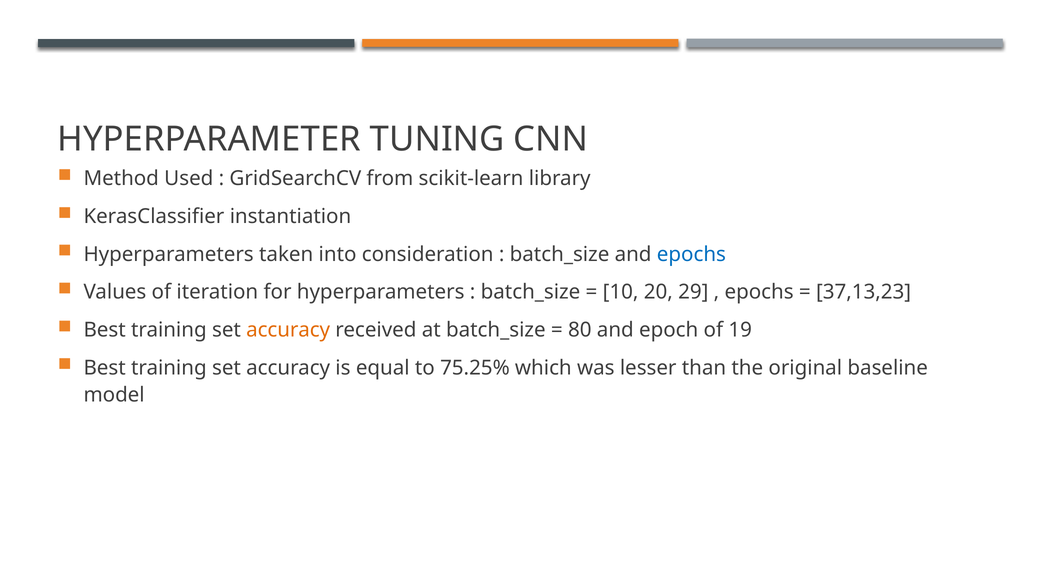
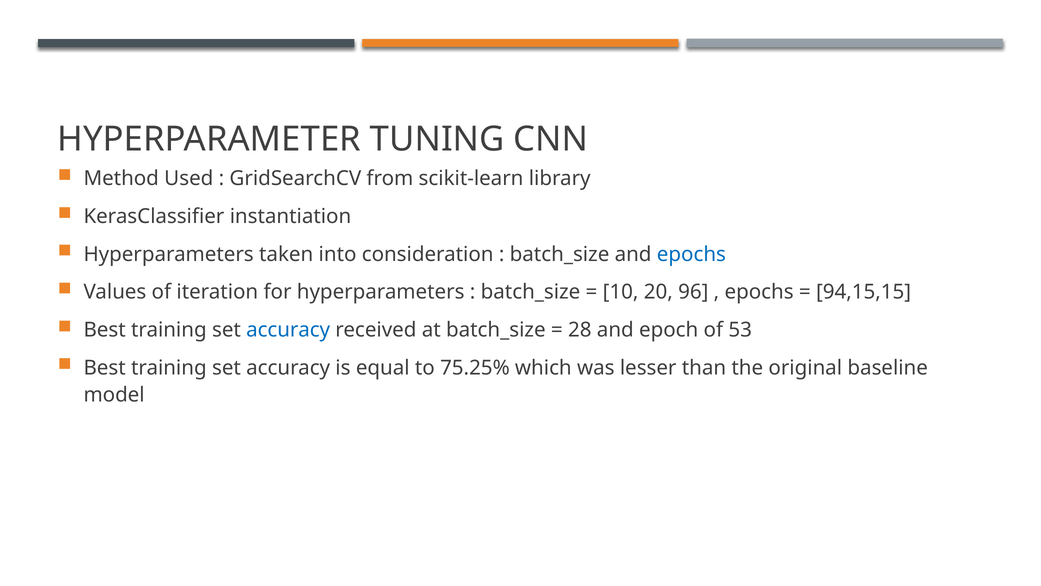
29: 29 -> 96 (693, 292)
37,13,23: 37,13,23 -> 94,15,15 (864, 292)
accuracy colour: orange -> blue (288, 330)
80: 80 -> 28 (580, 330)
19: 19 -> 53 (740, 330)
